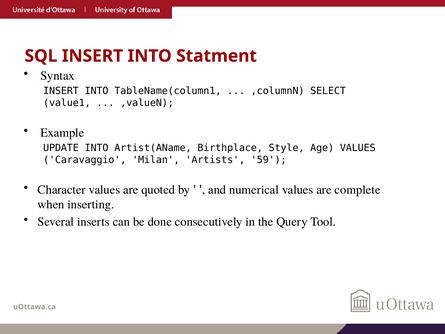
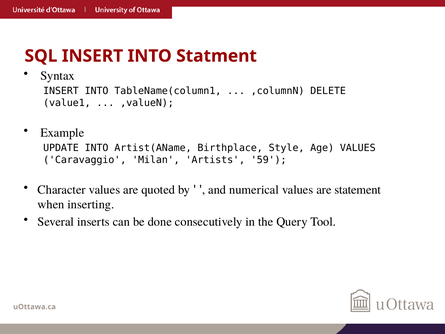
SELECT: SELECT -> DELETE (328, 91)
complete: complete -> statement (358, 189)
